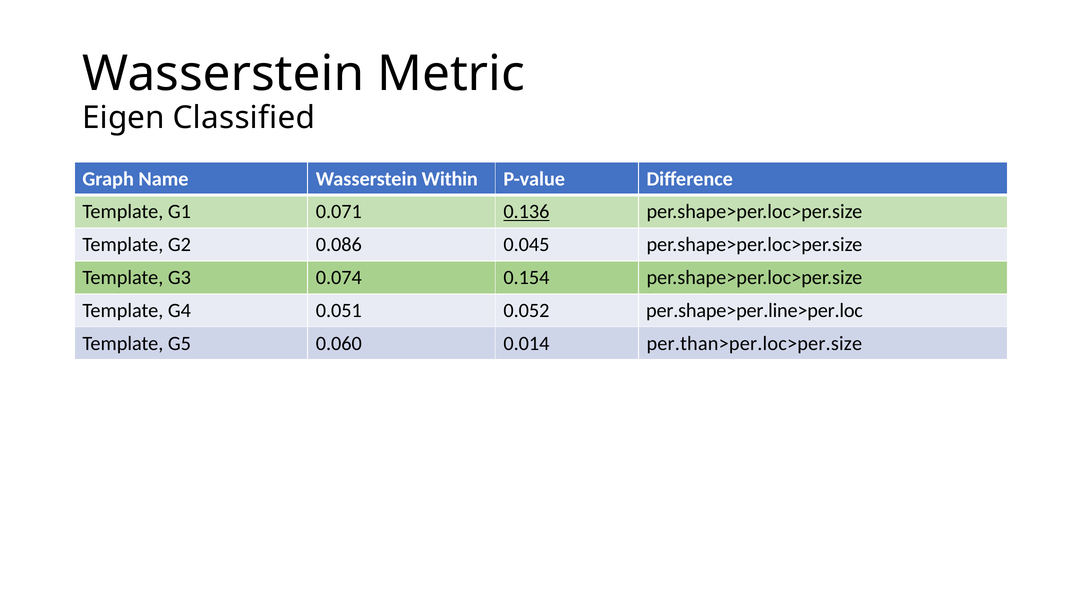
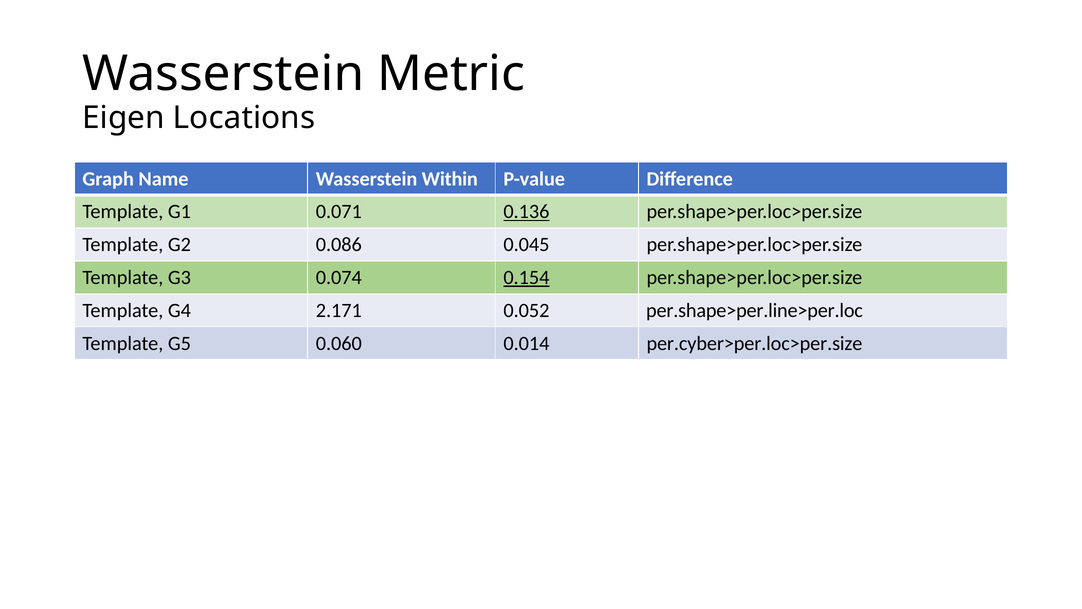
Classified: Classified -> Locations (244, 118)
0.154 underline: none -> present (526, 277)
0.051: 0.051 -> 2.171 (339, 310)
per.than>per.loc>per.size: per.than>per.loc>per.size -> per.cyber>per.loc>per.size (754, 343)
